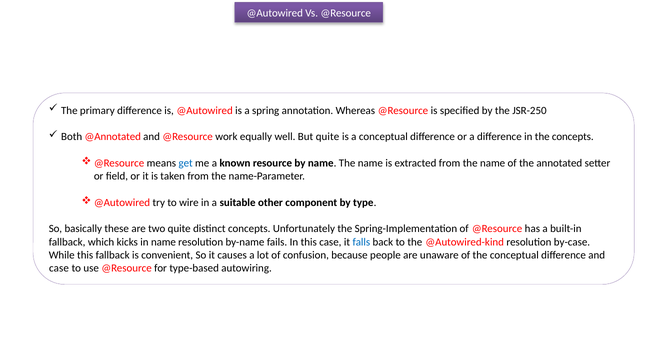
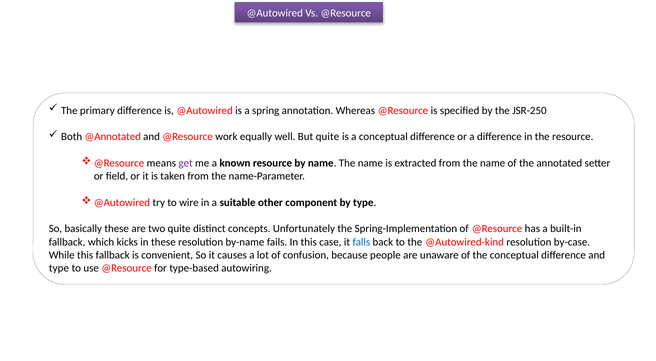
the concepts: concepts -> resource (573, 137)
get colour: blue -> purple (186, 163)
in name: name -> these (163, 242)
case: case -> type (59, 268)
